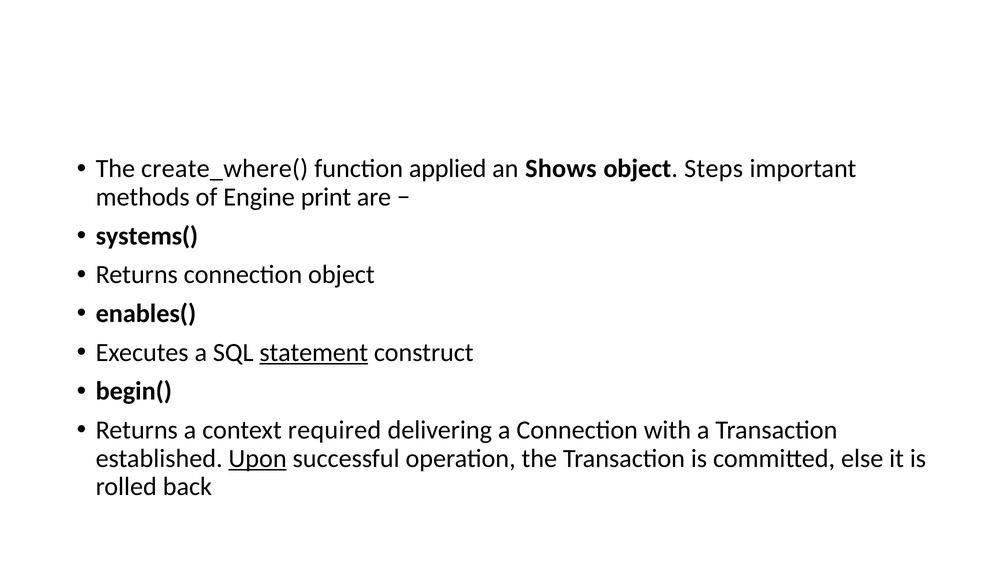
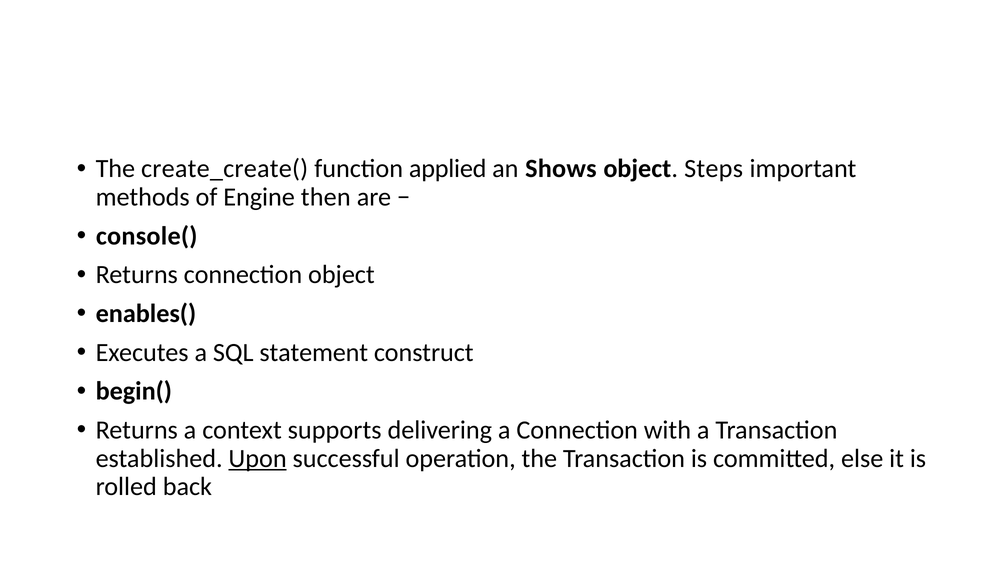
create_where(: create_where( -> create_create( (225, 169)
print: print -> then (326, 197)
systems(: systems( -> console( (147, 236)
statement underline: present -> none (314, 352)
required: required -> supports (335, 430)
